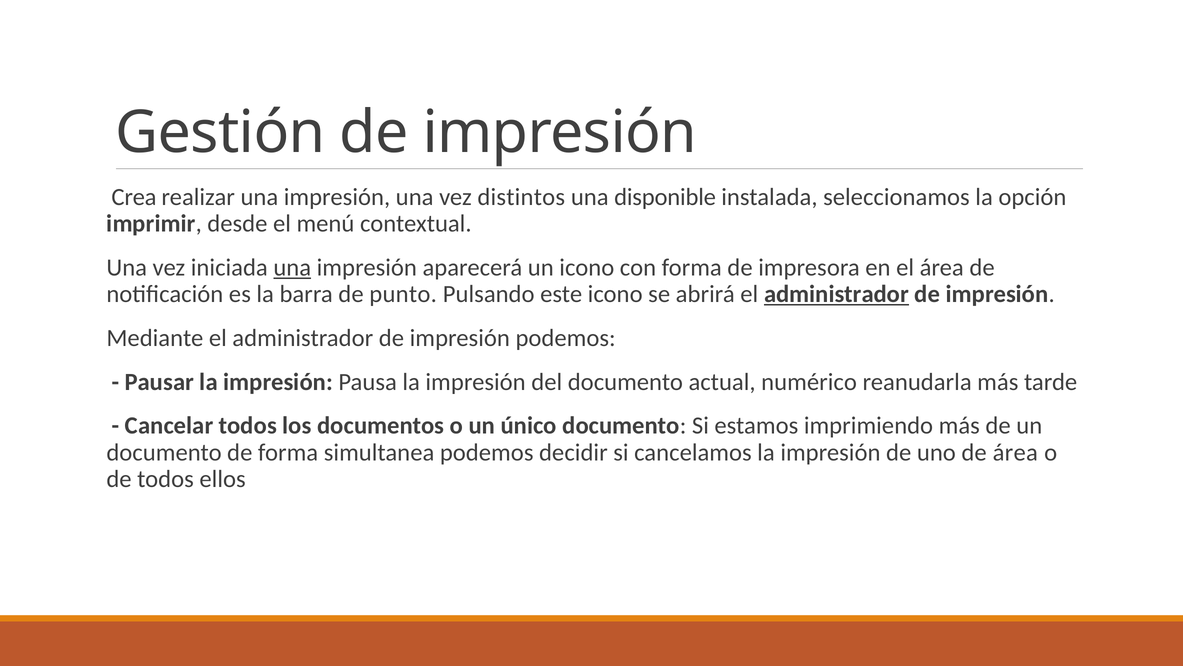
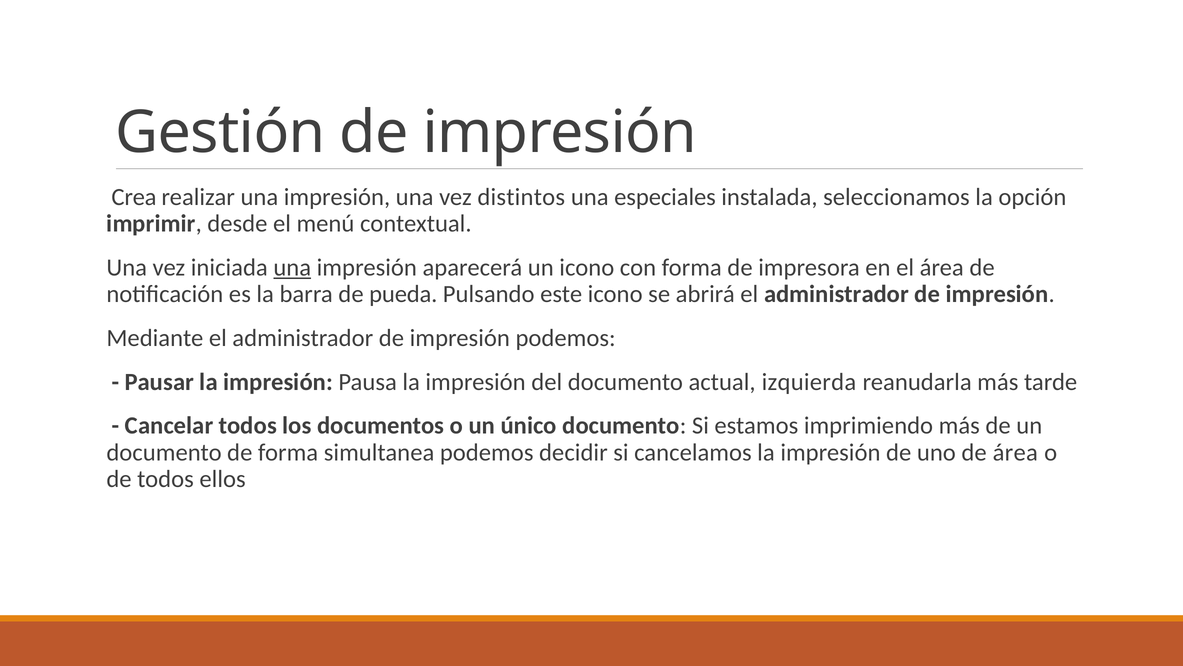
disponible: disponible -> especiales (665, 197)
punto: punto -> pueda (403, 294)
administrador underline: present -> none (837, 294)
numérico: numérico -> izquierda (809, 382)
